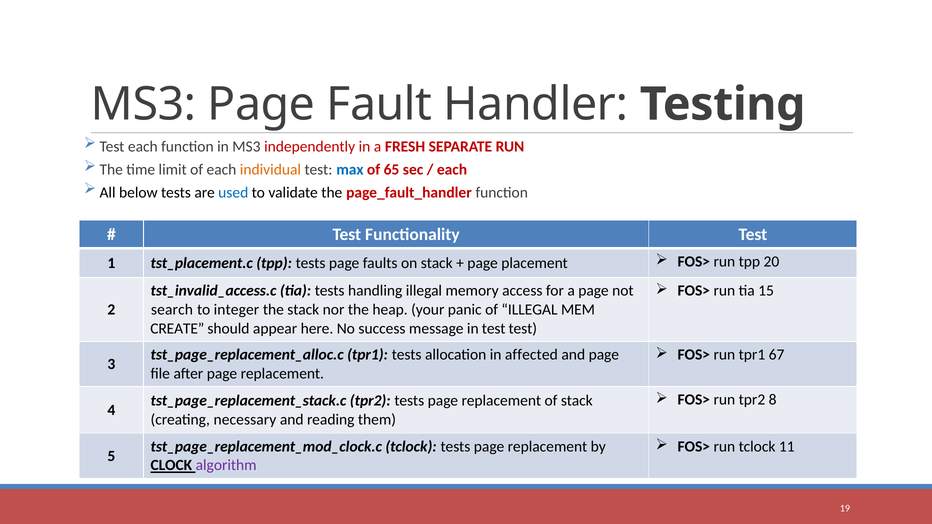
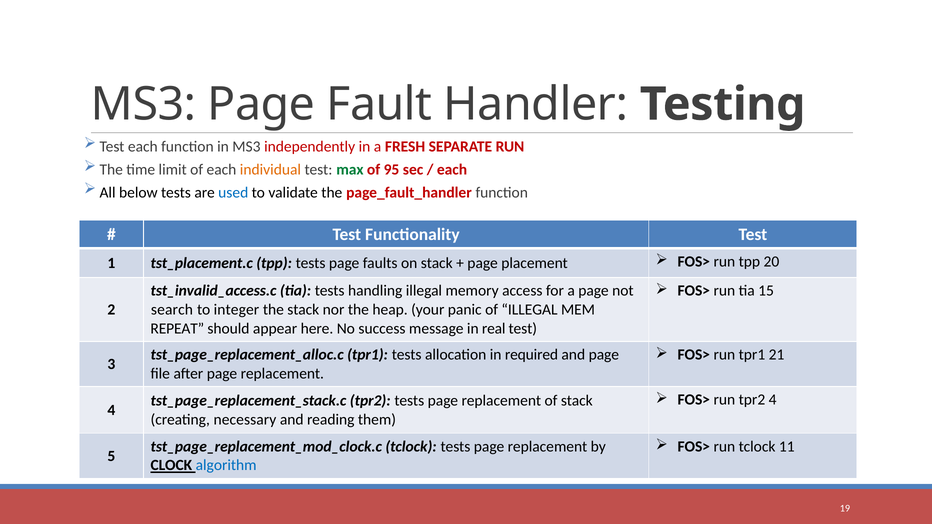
max colour: blue -> green (350, 170)
65: 65 -> 95 (392, 170)
CREATE: CREATE -> REPEAT (177, 329)
in test: test -> real (494, 329)
67: 67 -> 21 (777, 355)
affected: affected -> required (532, 355)
tpr2 8: 8 -> 4 (773, 400)
algorithm colour: purple -> blue (226, 466)
